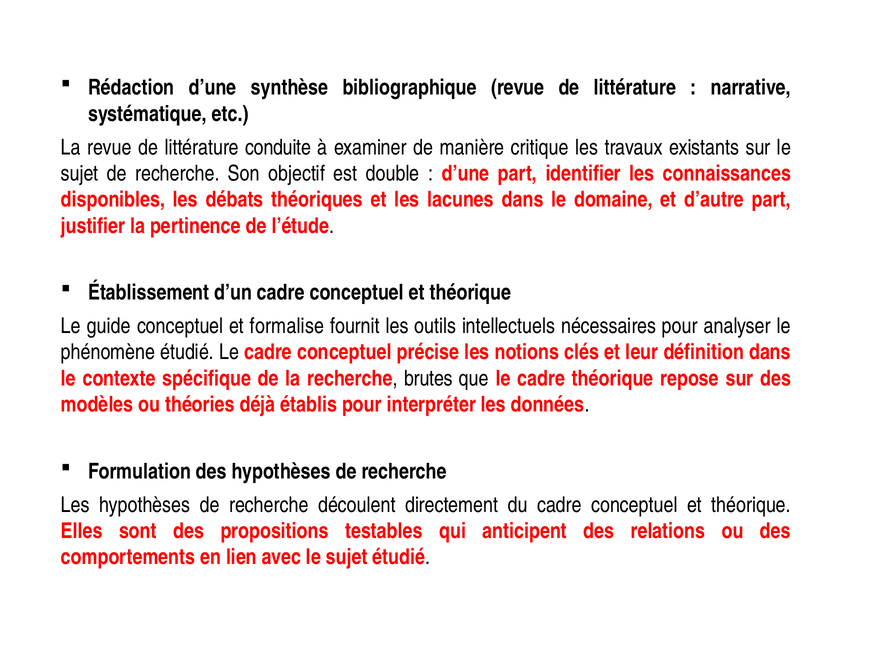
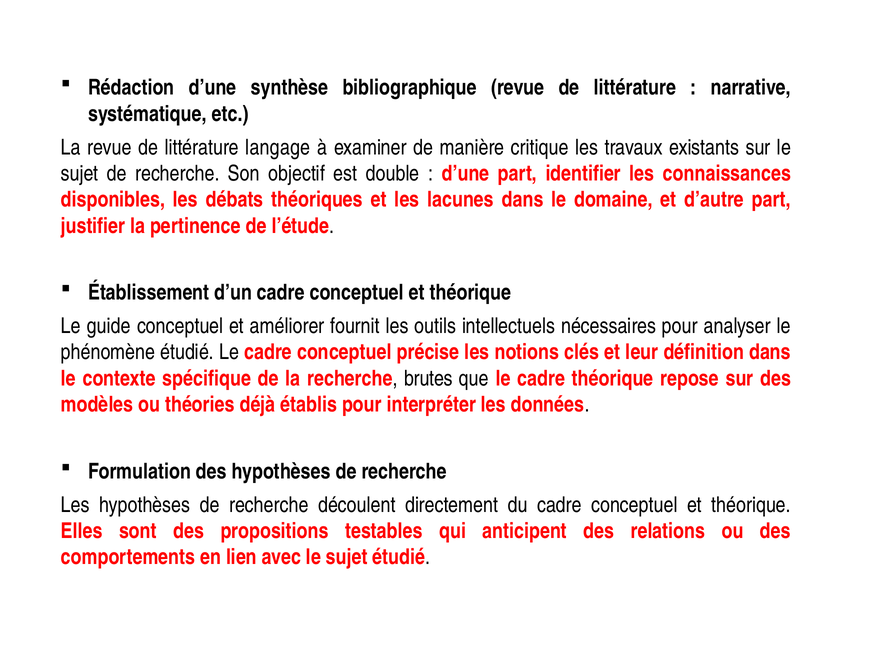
conduite: conduite -> langage (278, 147)
formalise: formalise -> améliorer (287, 326)
